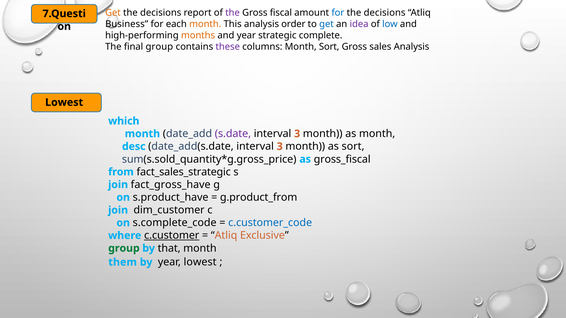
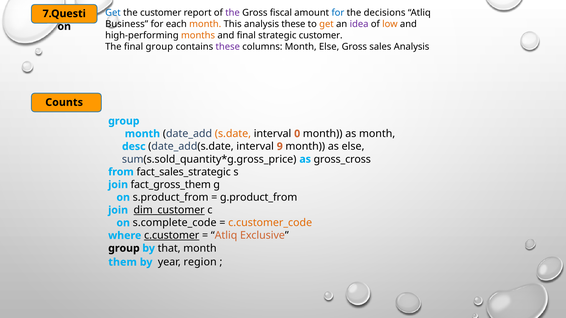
Get colour: orange -> blue (113, 13)
decisions: decisions -> customer (161, 13)
analysis order: order -> these (293, 24)
get colour: blue -> orange (326, 24)
low colour: blue -> orange (390, 24)
and year: year -> final (246, 36)
strategic complete: complete -> customer (321, 36)
Month Sort: Sort -> Else (329, 47)
Lowest: Lowest -> Counts (64, 102)
which: which -> group (124, 121)
s.date colour: purple -> orange (233, 134)
3: 3 -> 0 (297, 134)
date_add(s.date interval 3: 3 -> 9 (280, 147)
as sort: sort -> else (353, 147)
gross_fiscal: gross_fiscal -> gross_cross (342, 159)
fact_gross_have: fact_gross_have -> fact_gross_them (171, 185)
s.product_have: s.product_have -> s.product_from (171, 198)
dim_customer underline: none -> present (169, 210)
c.customer_code colour: blue -> orange (270, 223)
group colour: green -> black (124, 249)
year lowest: lowest -> region (200, 262)
